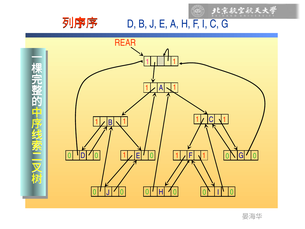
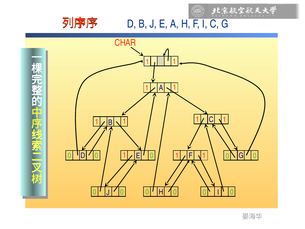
REAR: REAR -> CHAR (125, 43)
